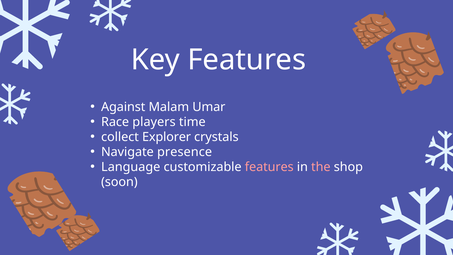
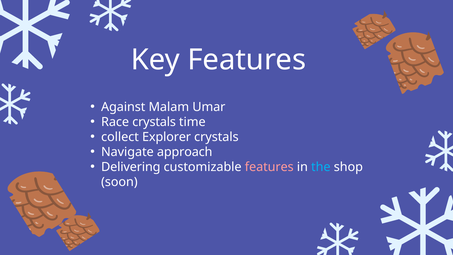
Race players: players -> crystals (154, 122)
presence: presence -> approach (185, 152)
Language: Language -> Delivering (131, 167)
the colour: pink -> light blue (321, 167)
